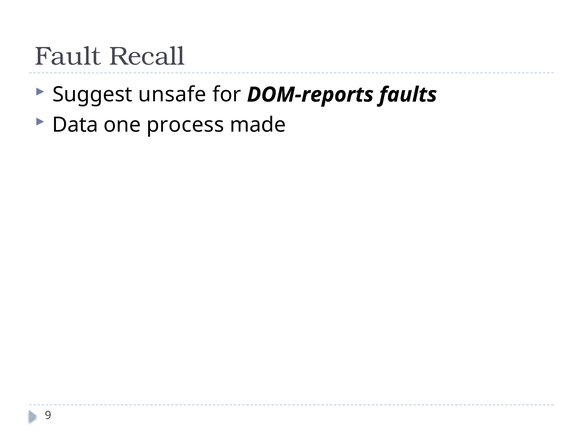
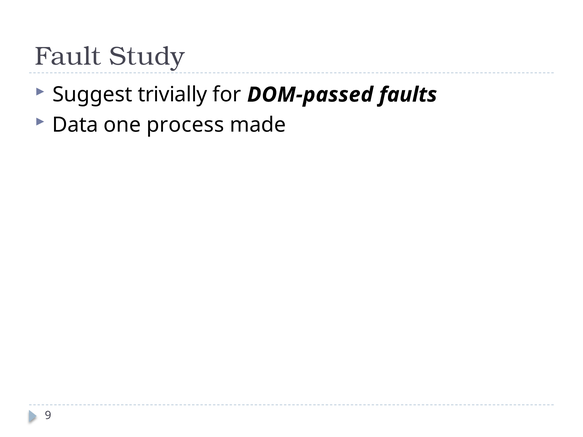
Recall: Recall -> Study (147, 56)
unsafe: unsafe -> trivially (173, 95)
DOM-reports: DOM-reports -> DOM-passed (310, 95)
